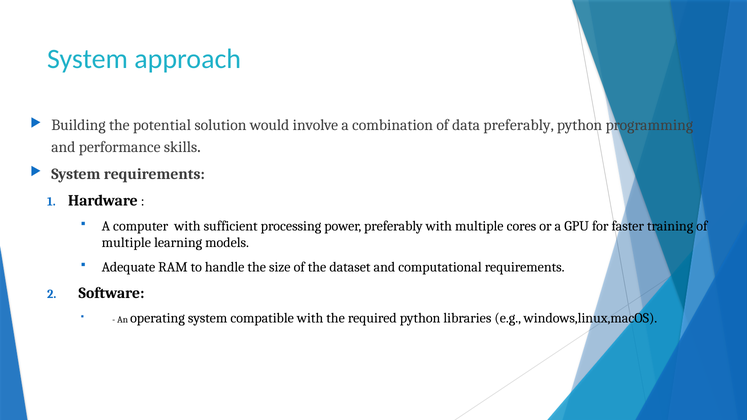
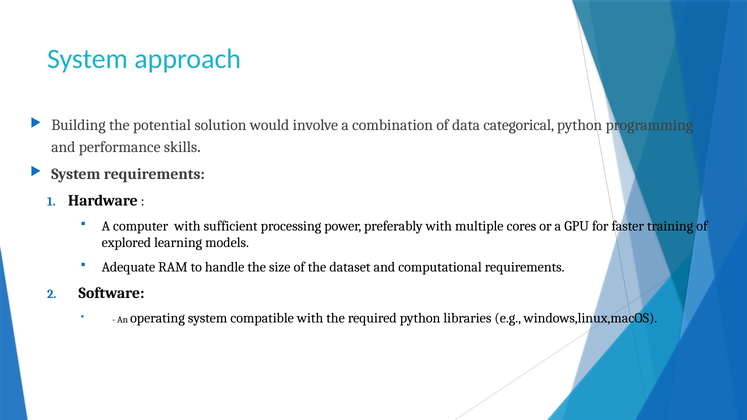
data preferably: preferably -> categorical (519, 125)
multiple: multiple -> explored (126, 243)
